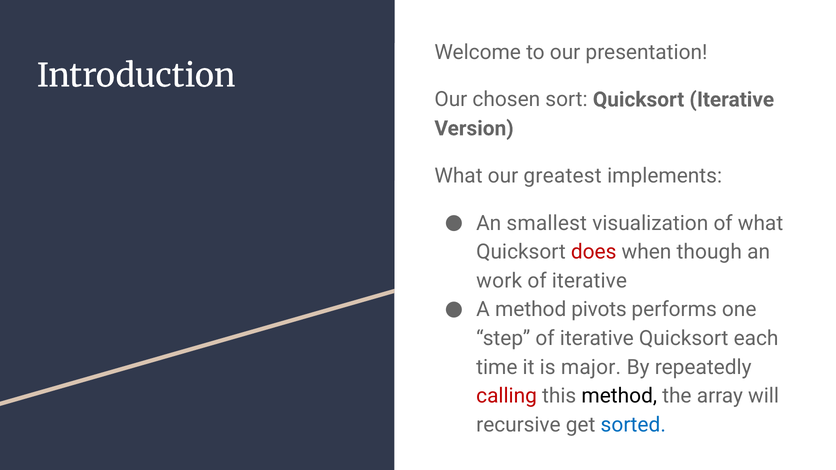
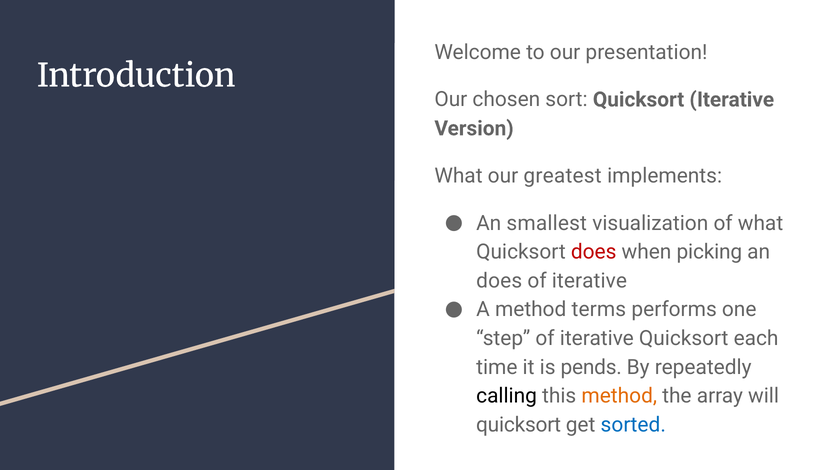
though: though -> picking (709, 252)
work: work -> does (499, 281)
pivots: pivots -> terms (599, 310)
major: major -> pends (591, 367)
calling colour: red -> black (507, 396)
method colour: black -> orange (619, 396)
recursive: recursive -> quicksort (519, 425)
